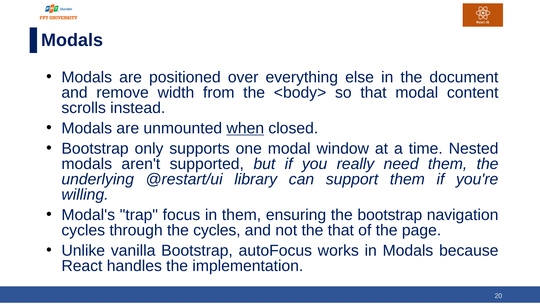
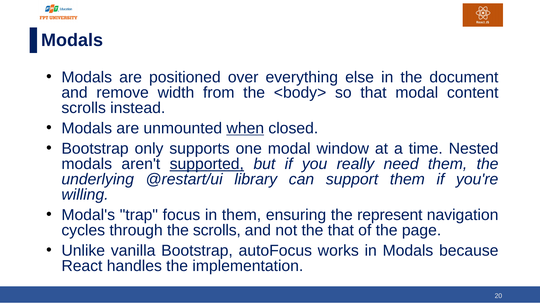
supported underline: none -> present (207, 164)
the bootstrap: bootstrap -> represent (390, 215)
the cycles: cycles -> scrolls (217, 230)
